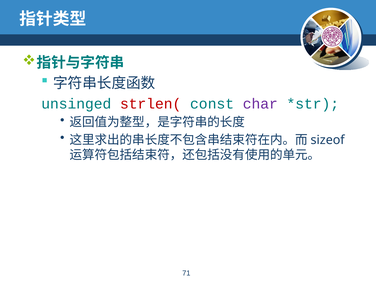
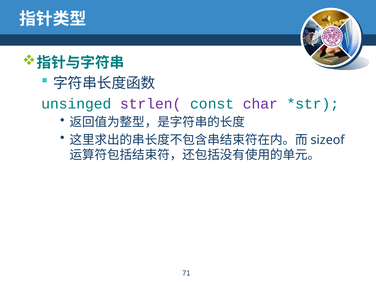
strlen( colour: red -> purple (151, 104)
